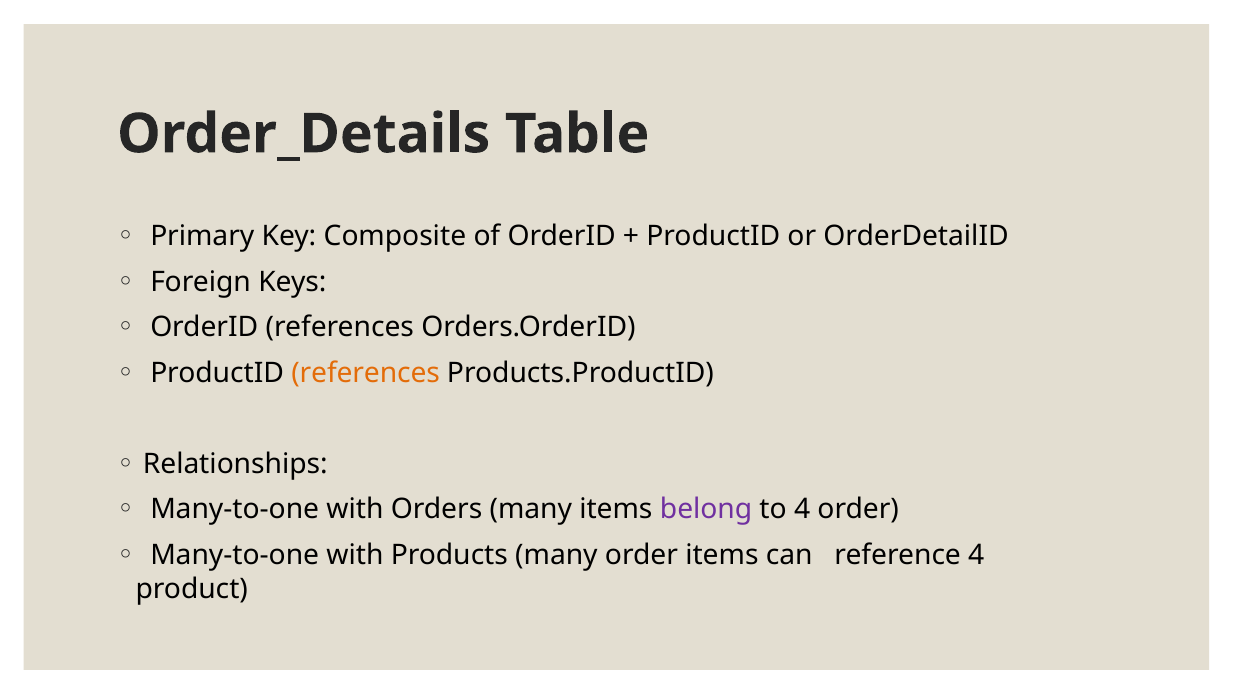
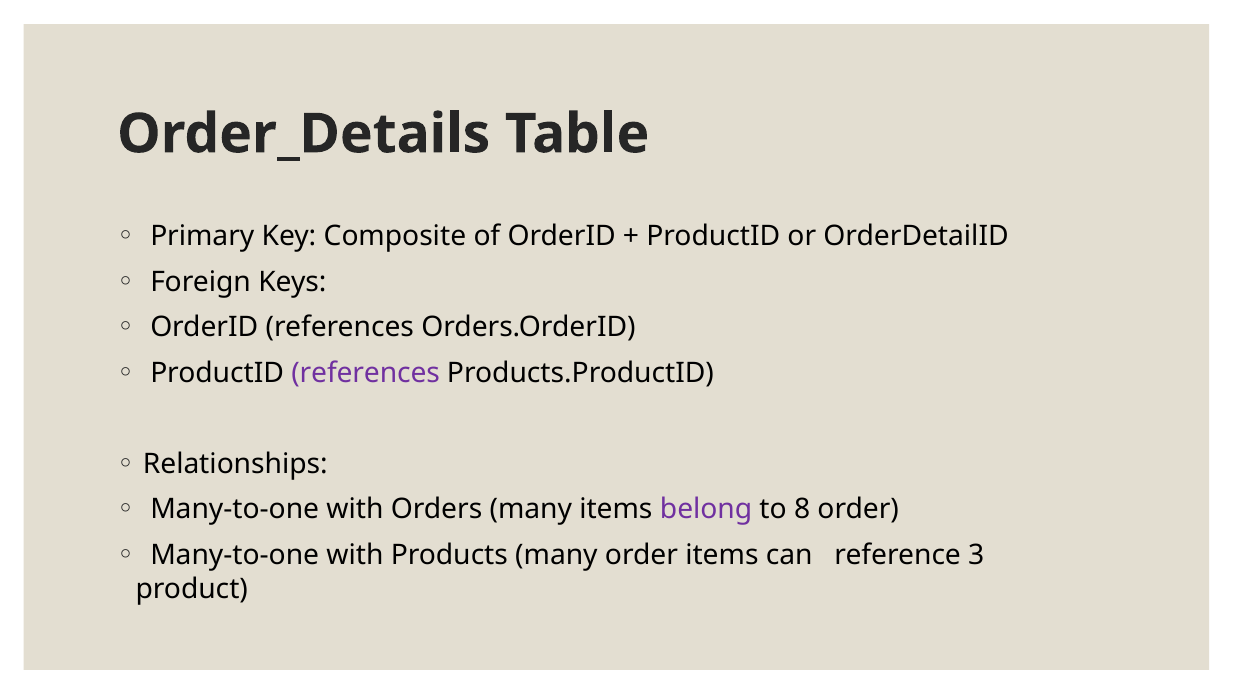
references colour: orange -> purple (366, 373)
to 4: 4 -> 8 (802, 509)
reference 4: 4 -> 3 (976, 555)
